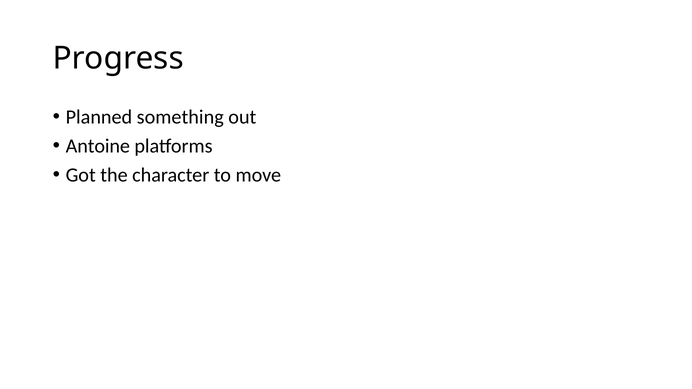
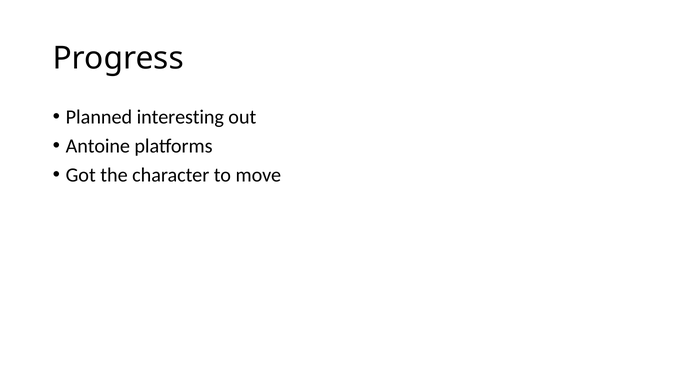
something: something -> interesting (180, 117)
